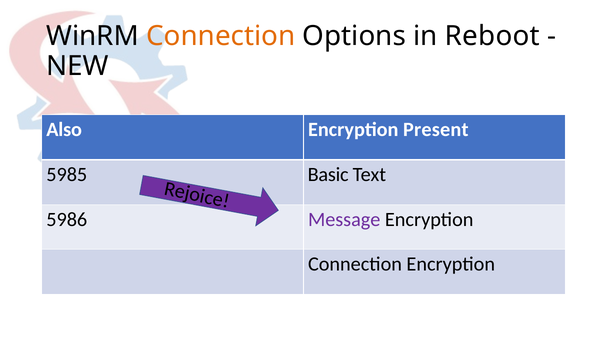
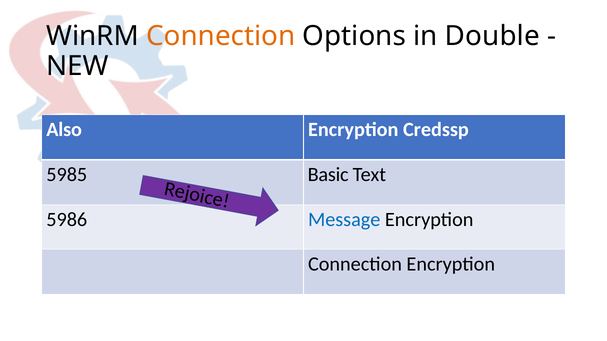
Reboot: Reboot -> Double (492, 36)
Present: Present -> Credssp (436, 130)
Message colour: purple -> blue (344, 220)
